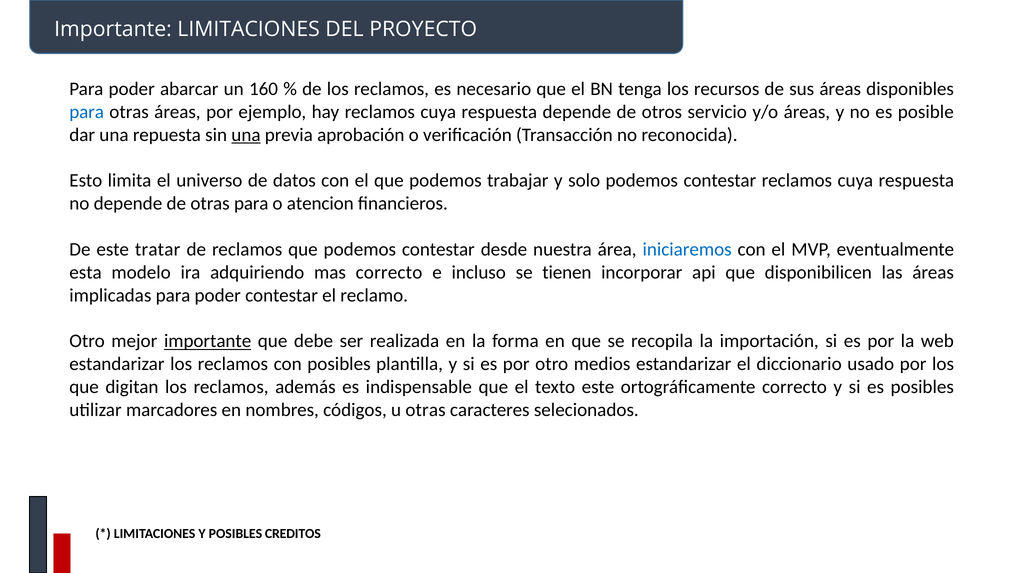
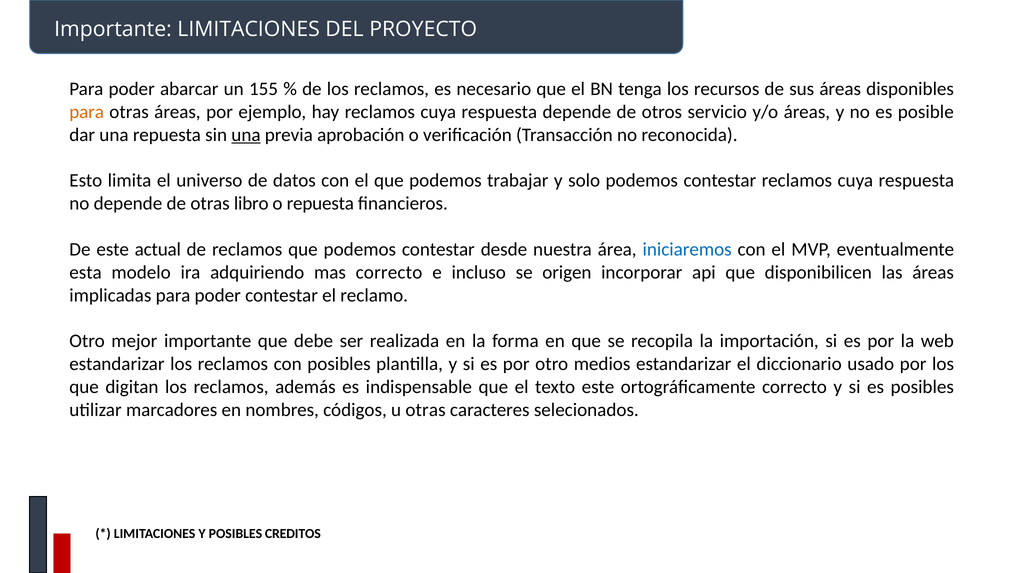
160: 160 -> 155 (264, 89)
para colour: blue -> orange (87, 112)
otras para: para -> libro (251, 204)
o atencion: atencion -> repuesta (320, 204)
tratar: tratar -> actual (158, 250)
tienen: tienen -> origen (567, 272)
importante underline: present -> none (208, 341)
